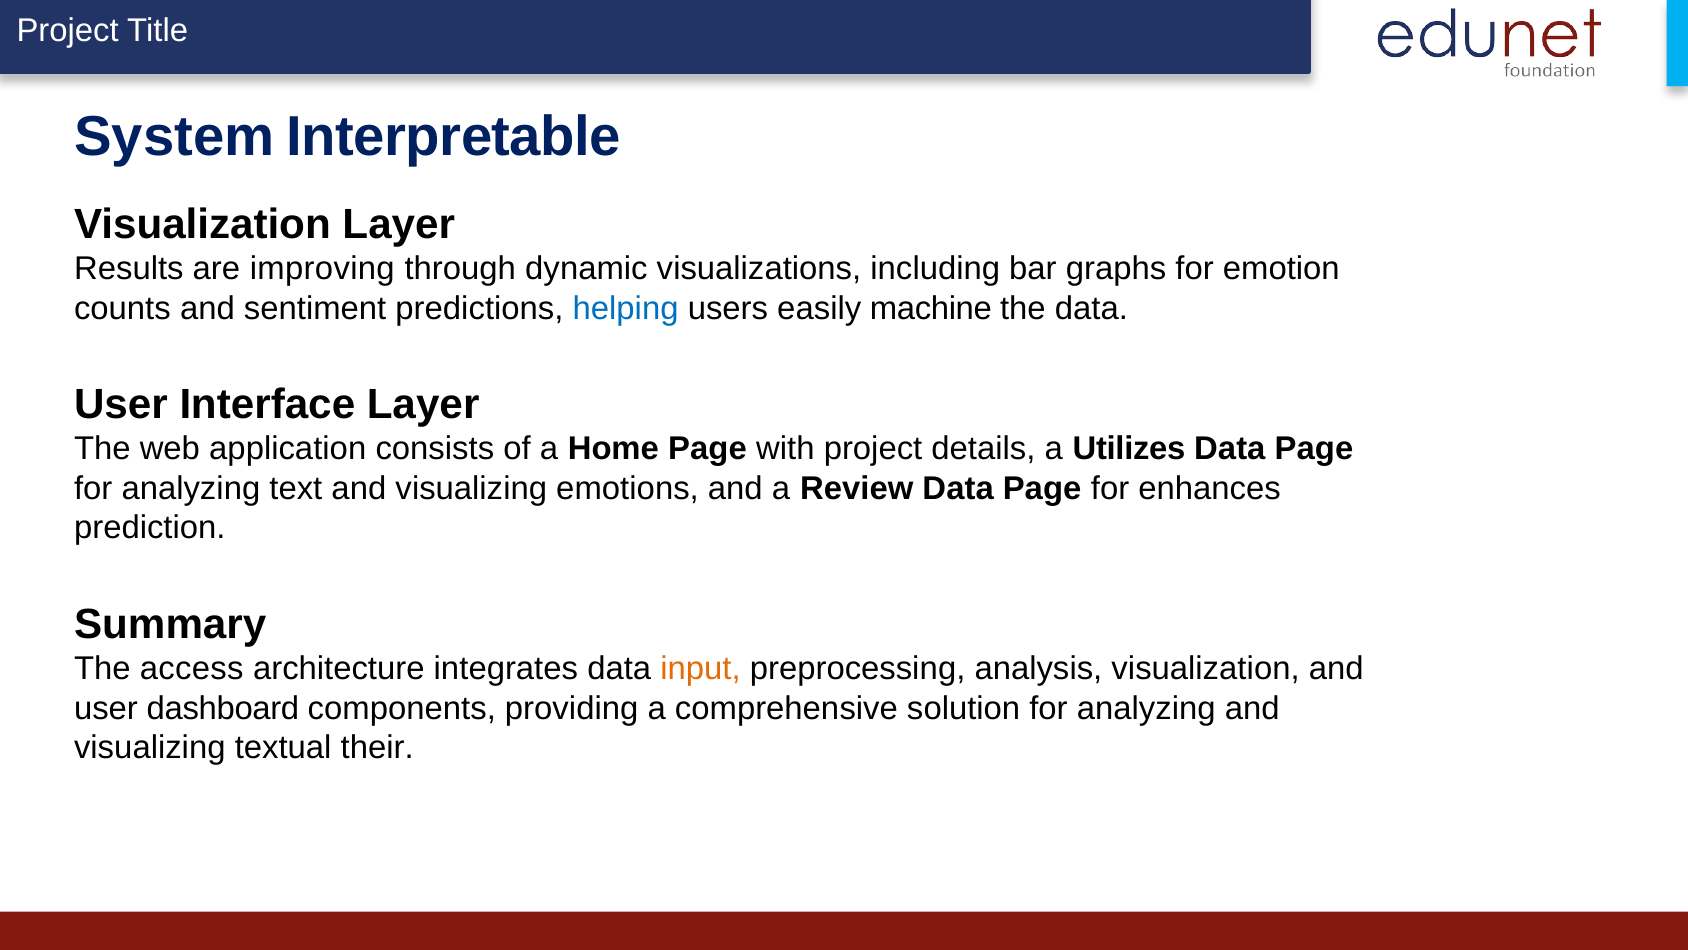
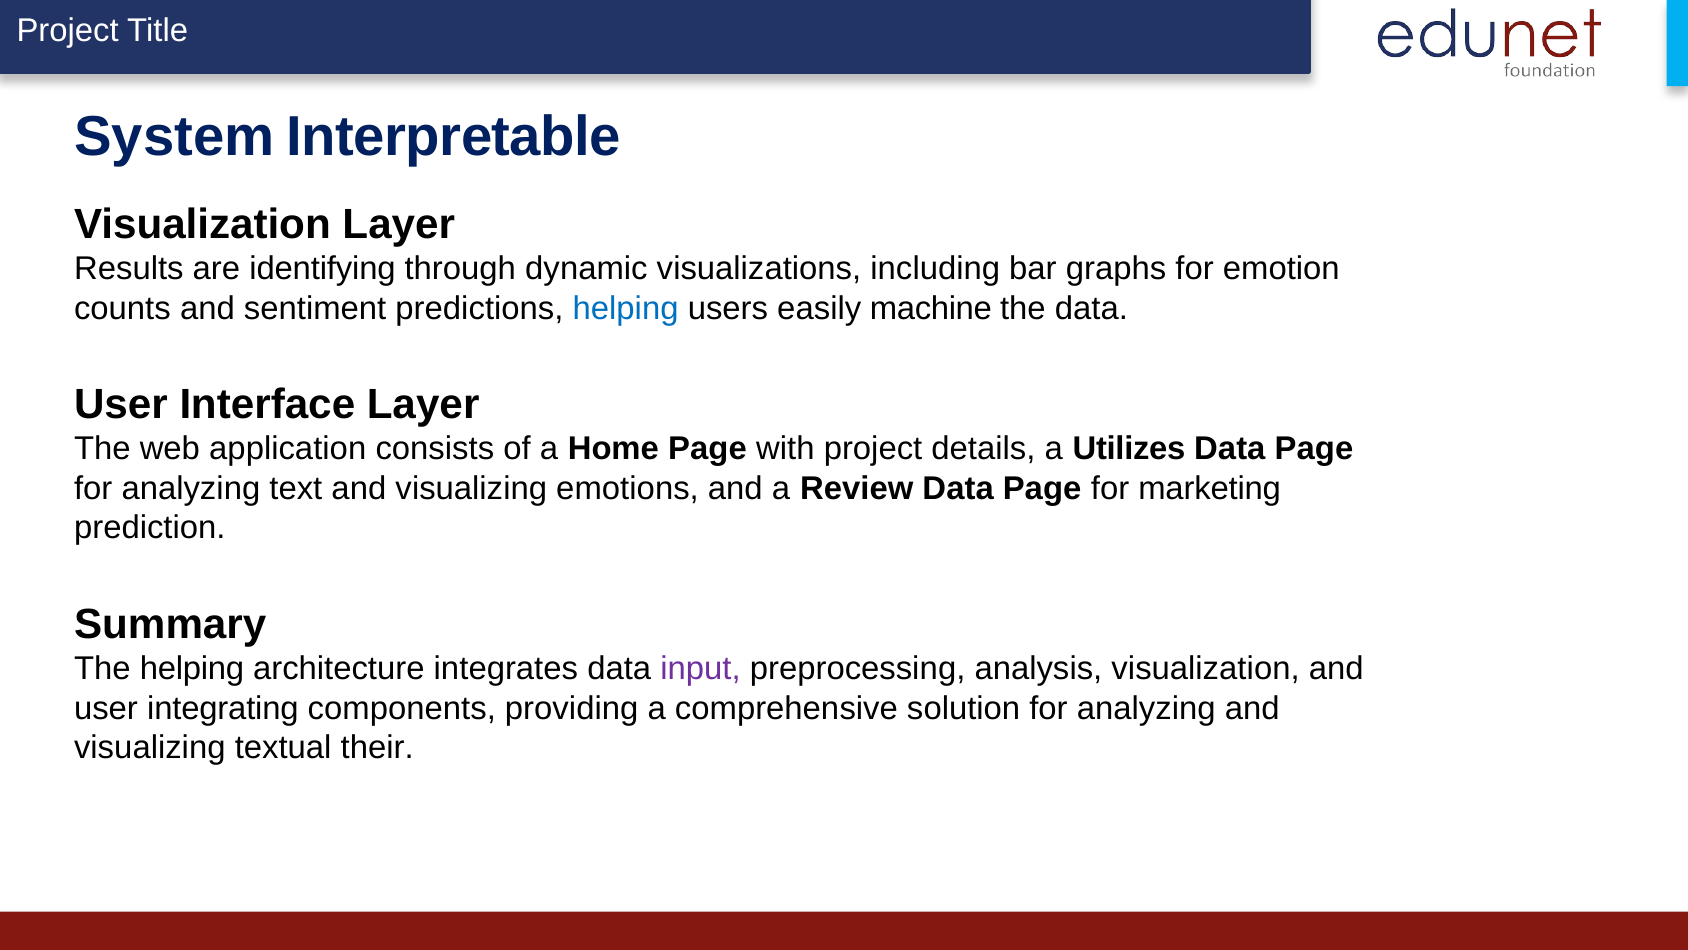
improving: improving -> identifying (323, 269)
enhances: enhances -> marketing (1210, 488)
The access: access -> helping (192, 668)
input colour: orange -> purple (700, 668)
dashboard: dashboard -> integrating (223, 708)
